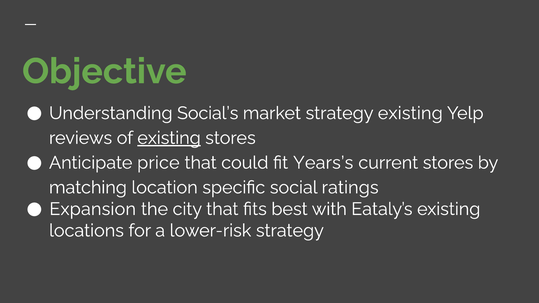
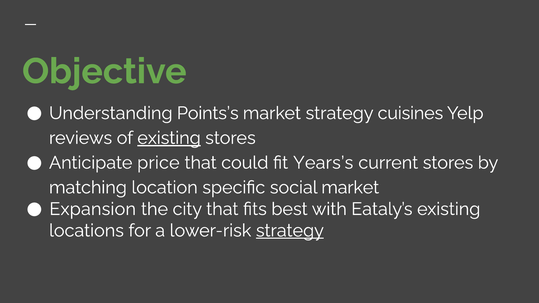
Social’s: Social’s -> Points’s (208, 113)
strategy existing: existing -> cuisines (410, 113)
social ratings: ratings -> market (350, 188)
strategy underline: none -> present (290, 231)
